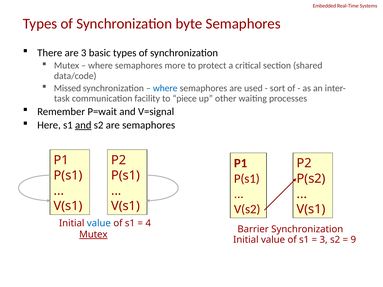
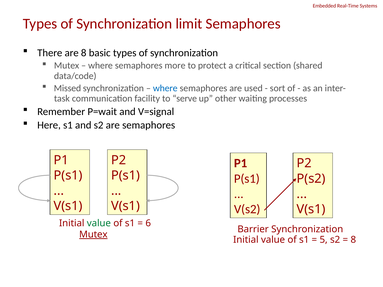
byte: byte -> limit (189, 24)
are 3: 3 -> 8 (84, 53)
piece: piece -> serve (185, 99)
and underline: present -> none (83, 125)
value colour: blue -> green (99, 223)
4: 4 -> 6 (148, 223)
3: 3 -> 5 (324, 240)
9: 9 -> 8 (353, 240)
